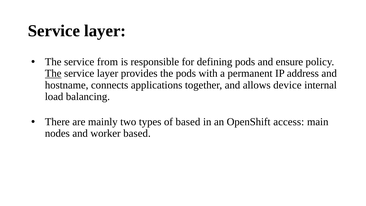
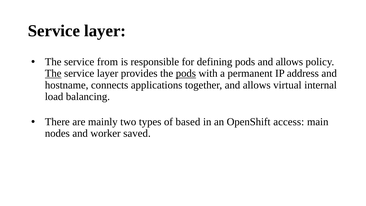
pods and ensure: ensure -> allows (289, 62)
pods underline: none -> present (186, 73)
device: device -> virtual (287, 85)
worker based: based -> saved (137, 133)
